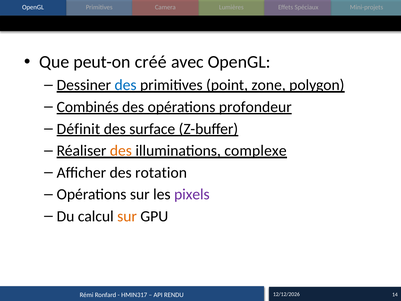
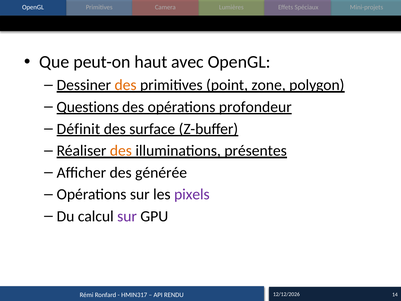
créé: créé -> haut (151, 62)
des colour: blue -> orange (126, 85)
Combinés: Combinés -> Questions (88, 107)
complexe: complexe -> présentes (256, 151)
rotation: rotation -> générée (161, 172)
sur colour: orange -> purple (127, 216)
